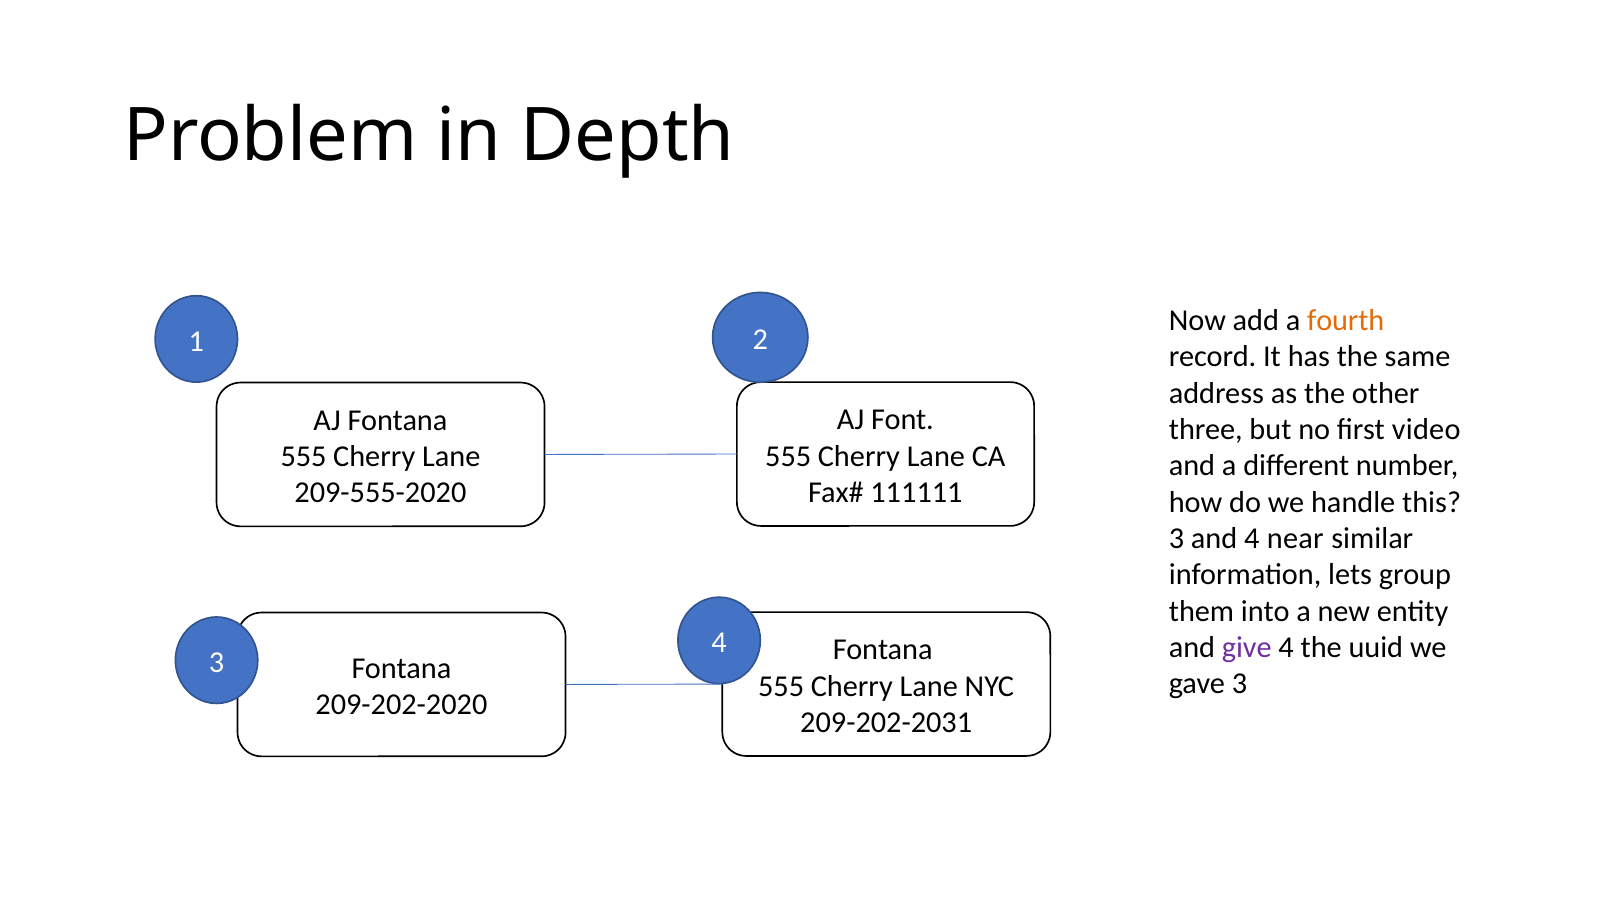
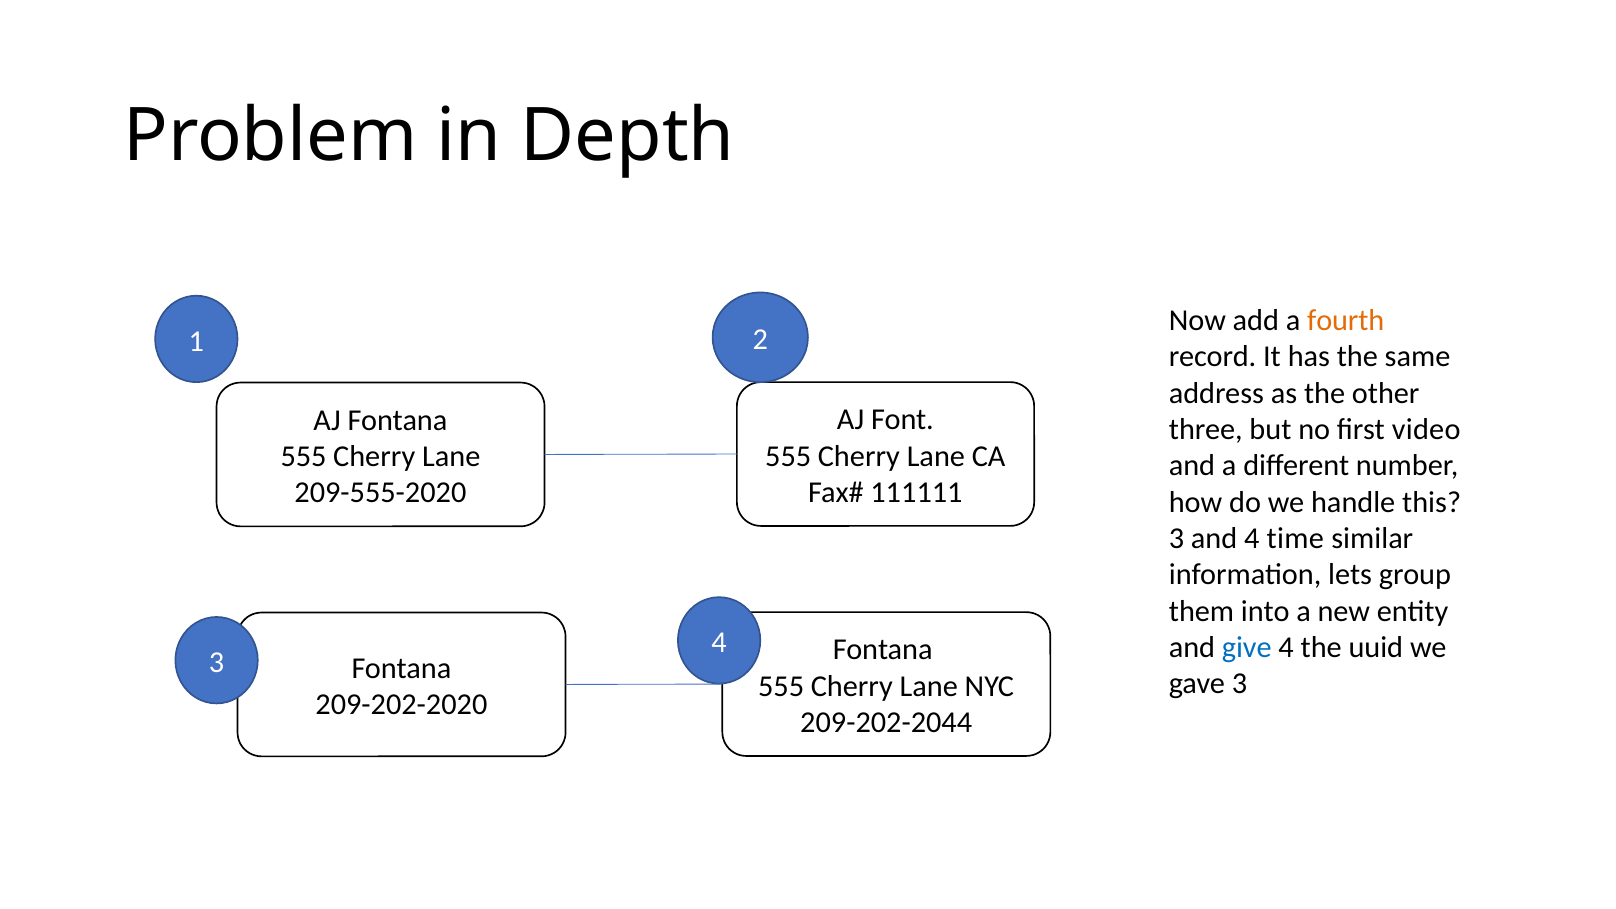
near: near -> time (1295, 538)
give colour: purple -> blue (1247, 648)
209-202-2031: 209-202-2031 -> 209-202-2044 (886, 722)
